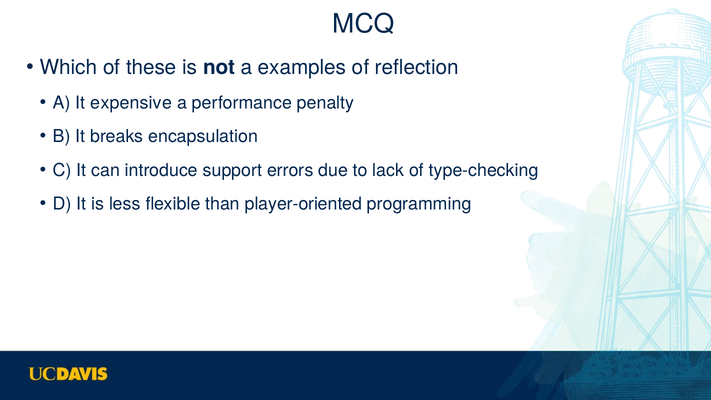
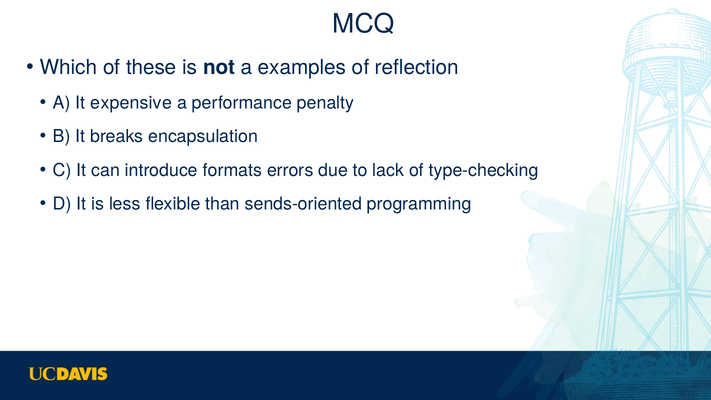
support: support -> formats (232, 170)
player-oriented: player-oriented -> sends-oriented (303, 204)
